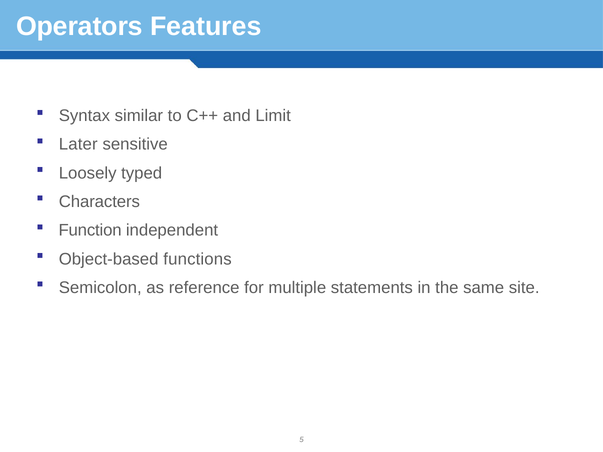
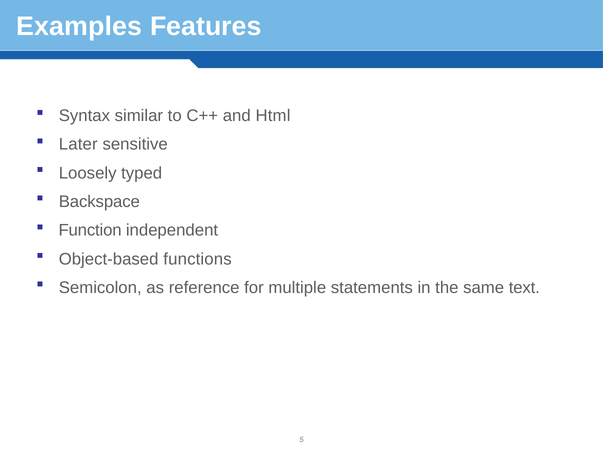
Operators: Operators -> Examples (79, 26)
Limit: Limit -> Html (273, 116)
Characters: Characters -> Backspace (99, 202)
site: site -> text (524, 288)
